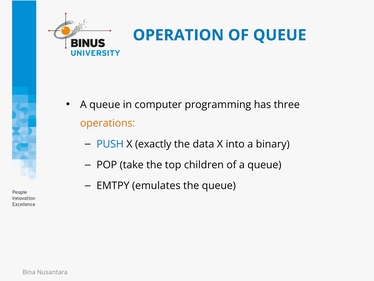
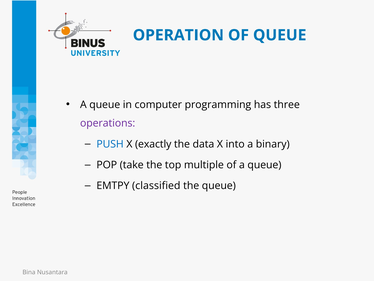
operations colour: orange -> purple (108, 123)
children: children -> multiple (204, 165)
emulates: emulates -> classified (156, 185)
